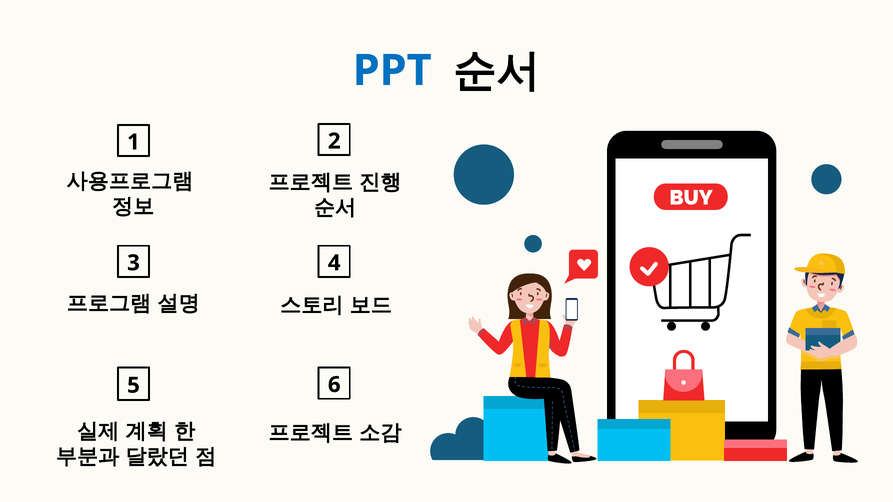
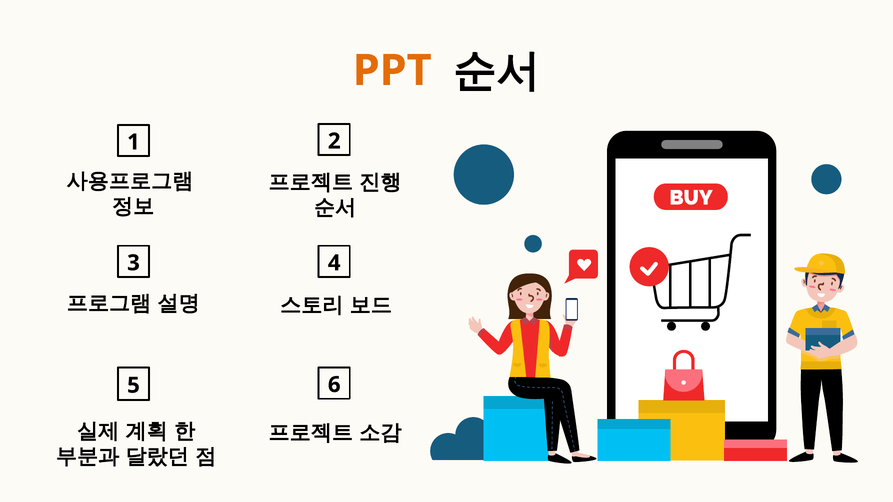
PPT colour: blue -> orange (392, 71)
